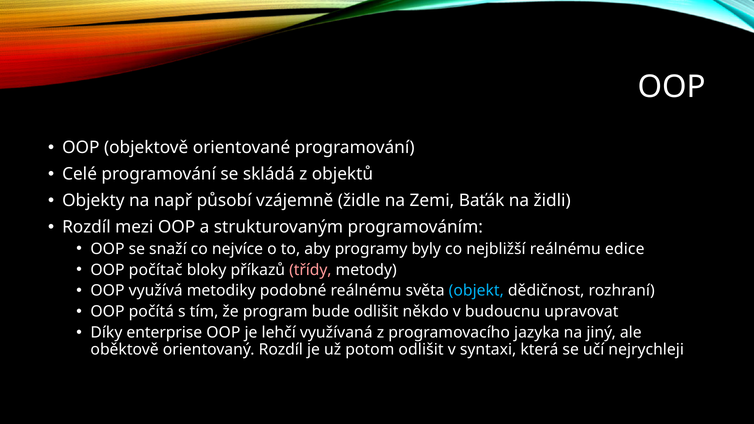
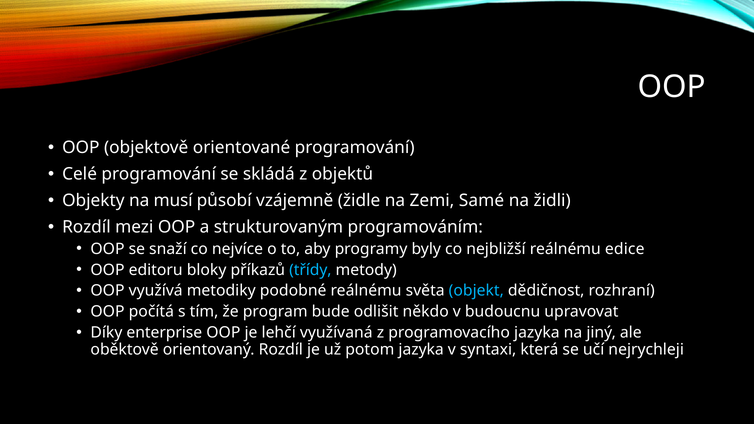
např: např -> musí (173, 201)
Baťák: Baťák -> Samé (482, 201)
počítač: počítač -> editoru (156, 270)
třídy colour: pink -> light blue (310, 270)
potom odlišit: odlišit -> jazyka (421, 350)
